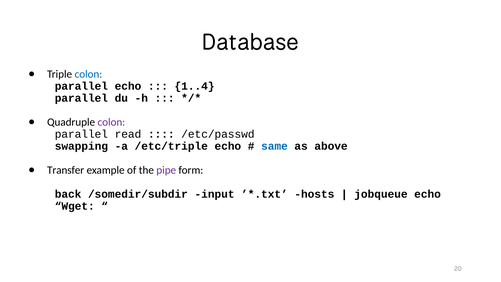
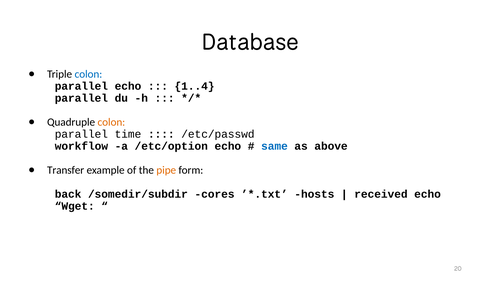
colon colour: purple -> orange (111, 122)
read: read -> time (128, 134)
swapping: swapping -> workflow (81, 146)
/etc/triple: /etc/triple -> /etc/option (171, 146)
pipe colour: purple -> orange (166, 170)
input: input -> cores (215, 194)
jobqueue: jobqueue -> received (381, 194)
